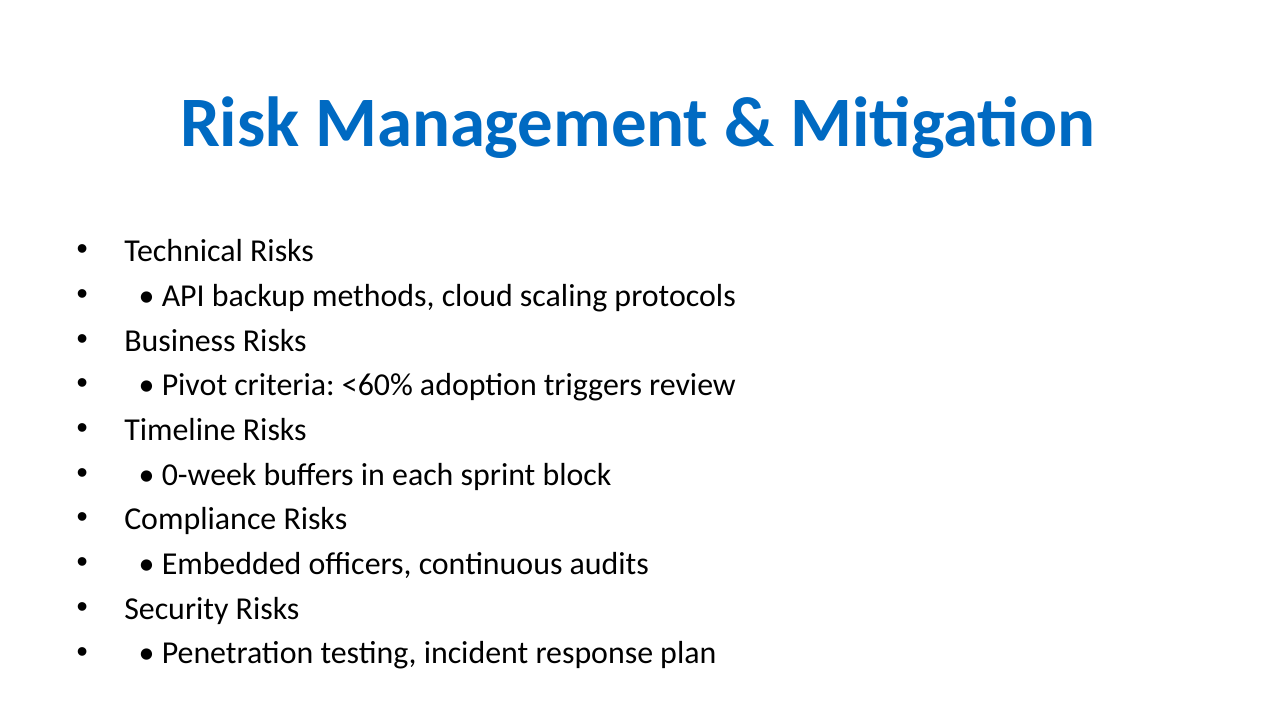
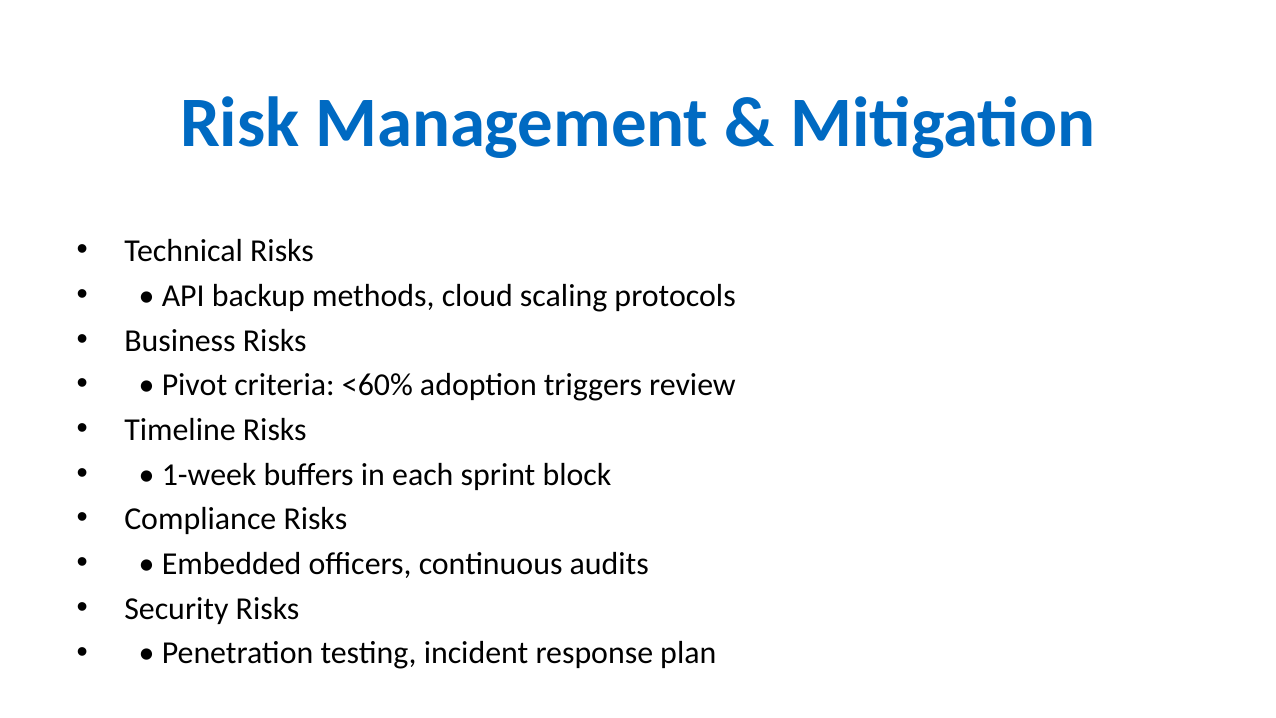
0-week: 0-week -> 1-week (209, 474)
